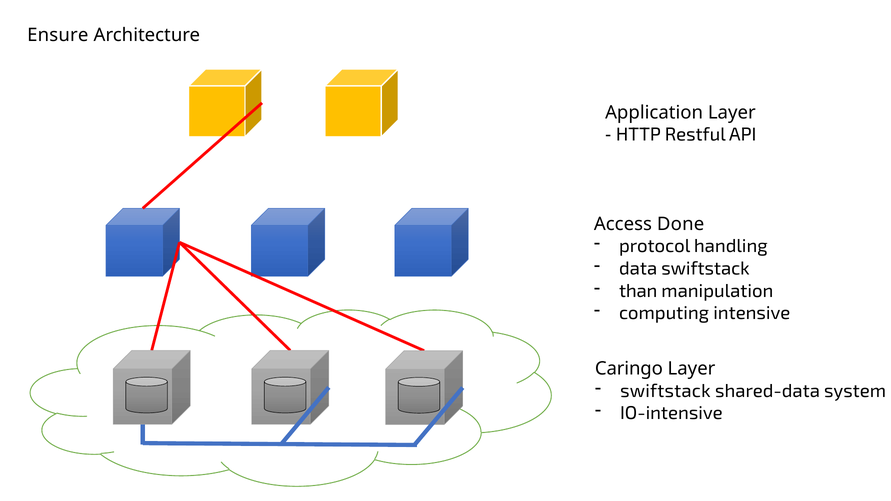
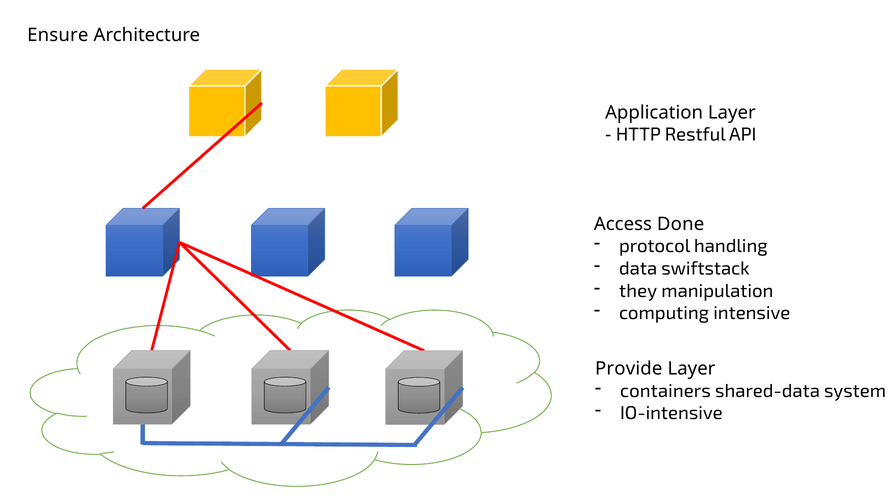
than: than -> they (638, 291)
Caringo: Caringo -> Provide (629, 369)
swiftstack: swiftstack -> containers (665, 391)
